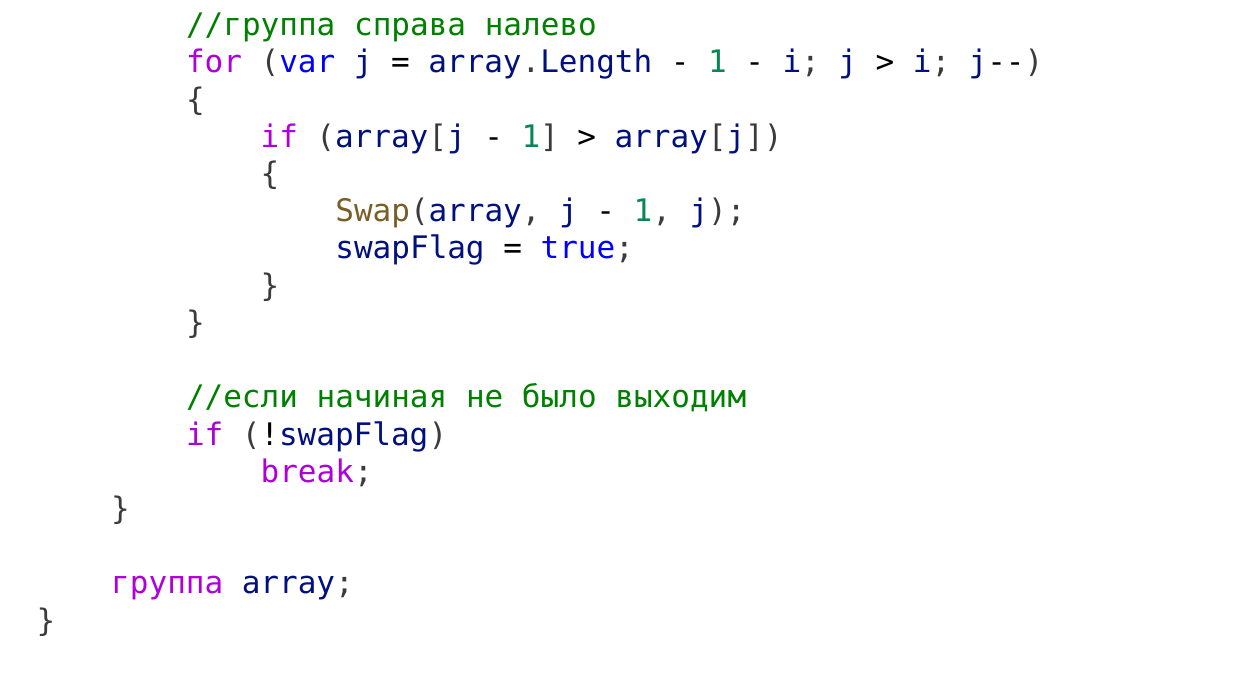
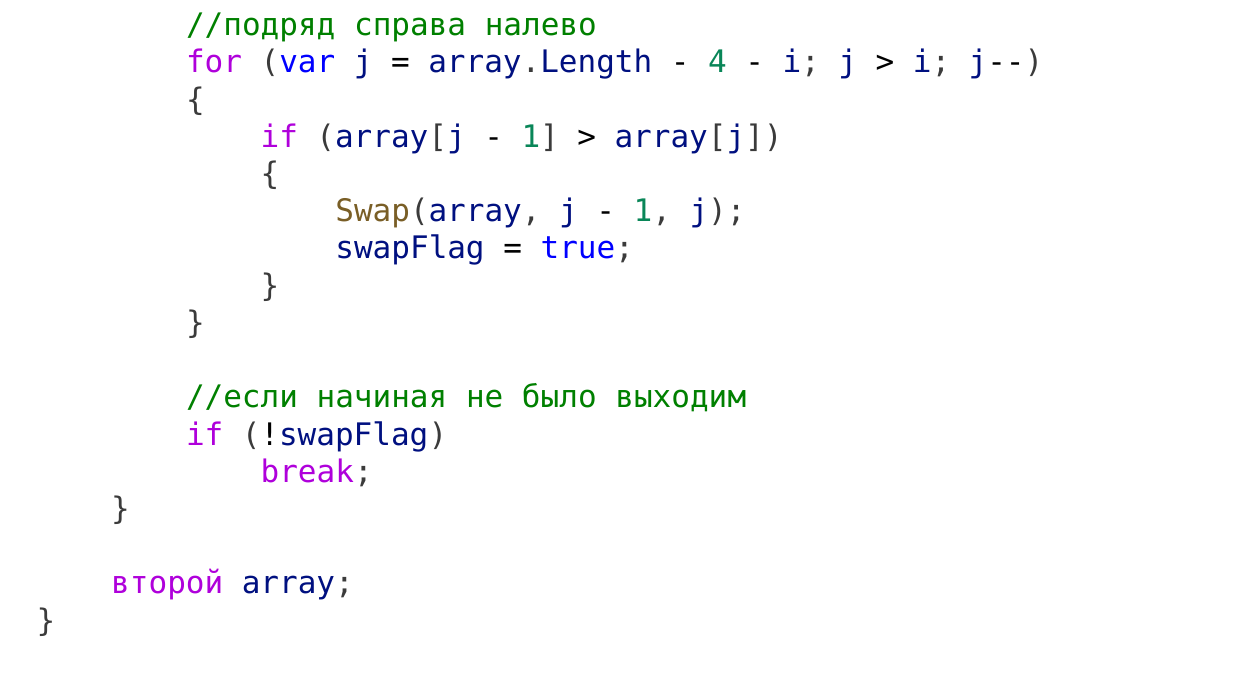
//группа: //группа -> //подряд (261, 25)
1: 1 -> 4 (717, 63)
группа: группа -> второй (167, 584)
